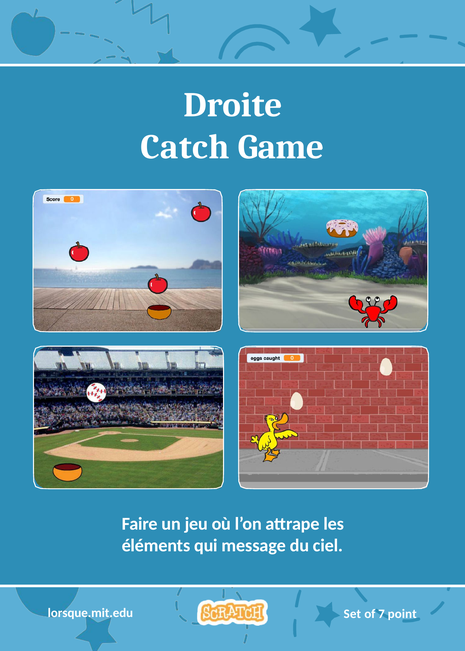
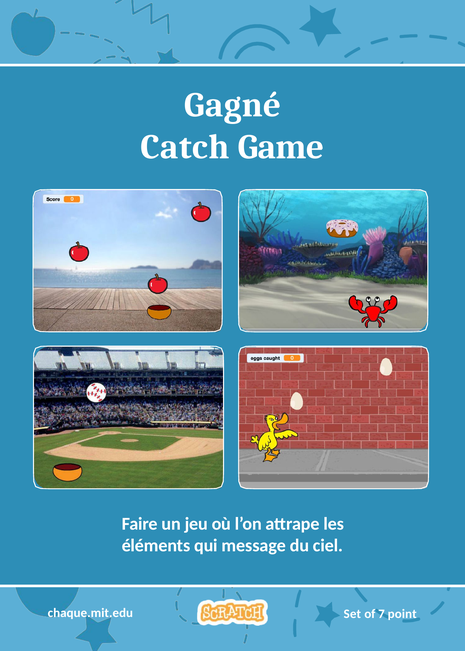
Droite: Droite -> Gagné (233, 105)
lorsque.mit.edu: lorsque.mit.edu -> chaque.mit.edu (90, 613)
